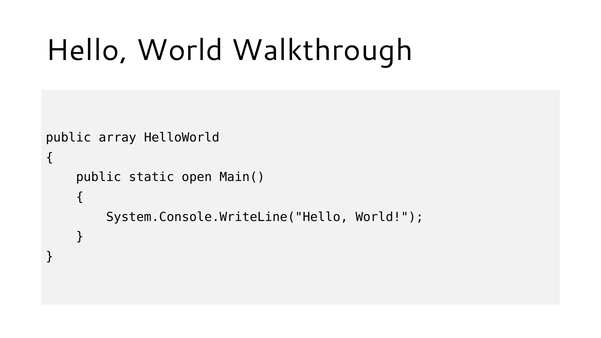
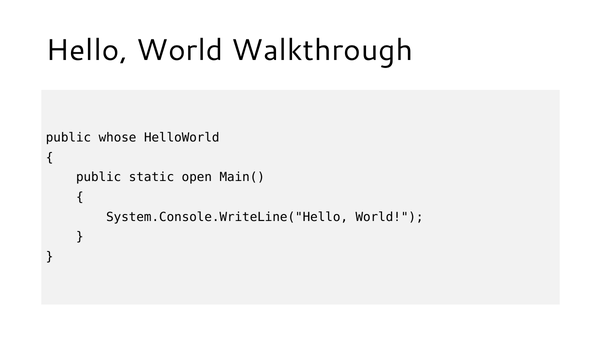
array: array -> whose (118, 138)
